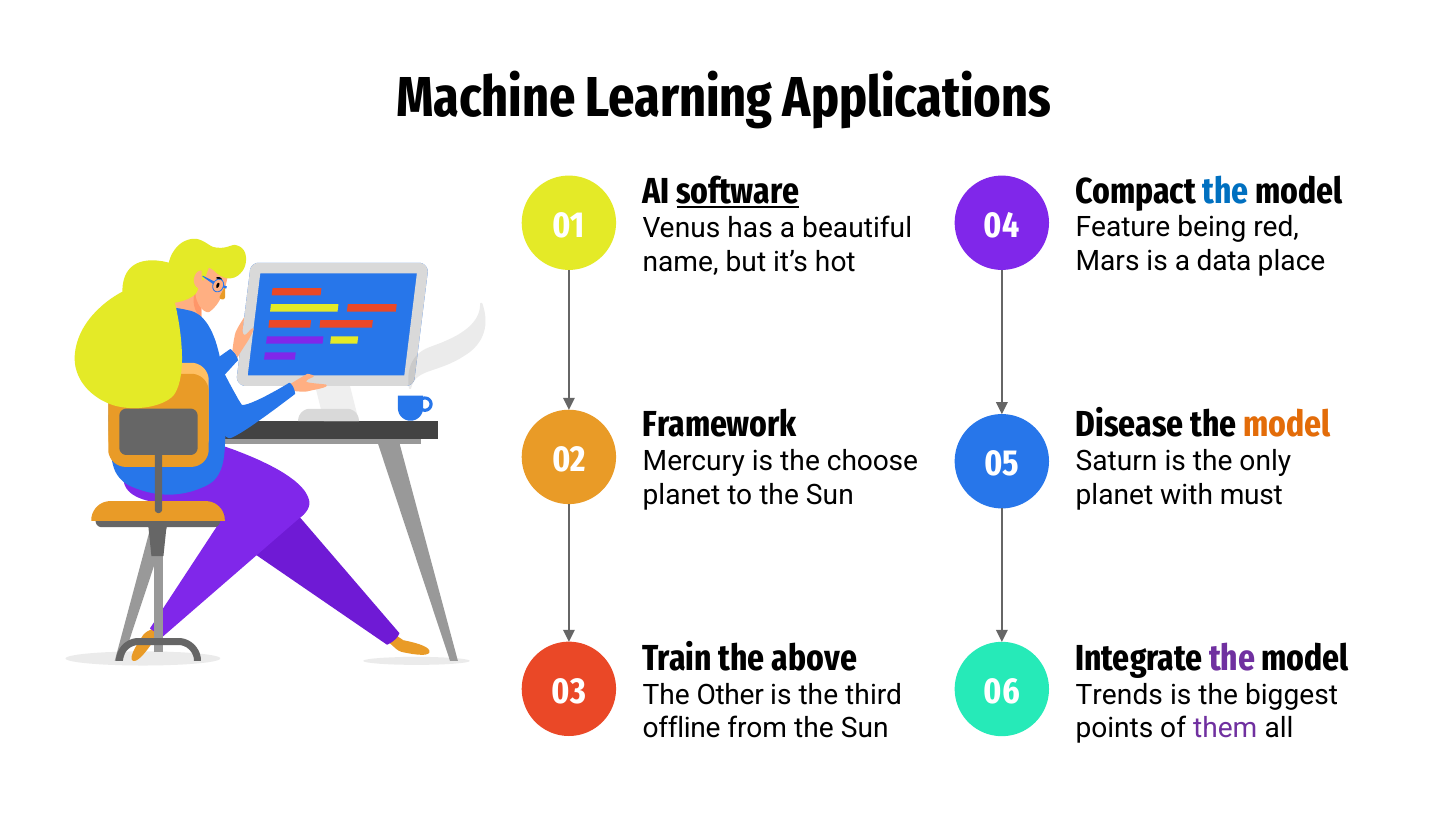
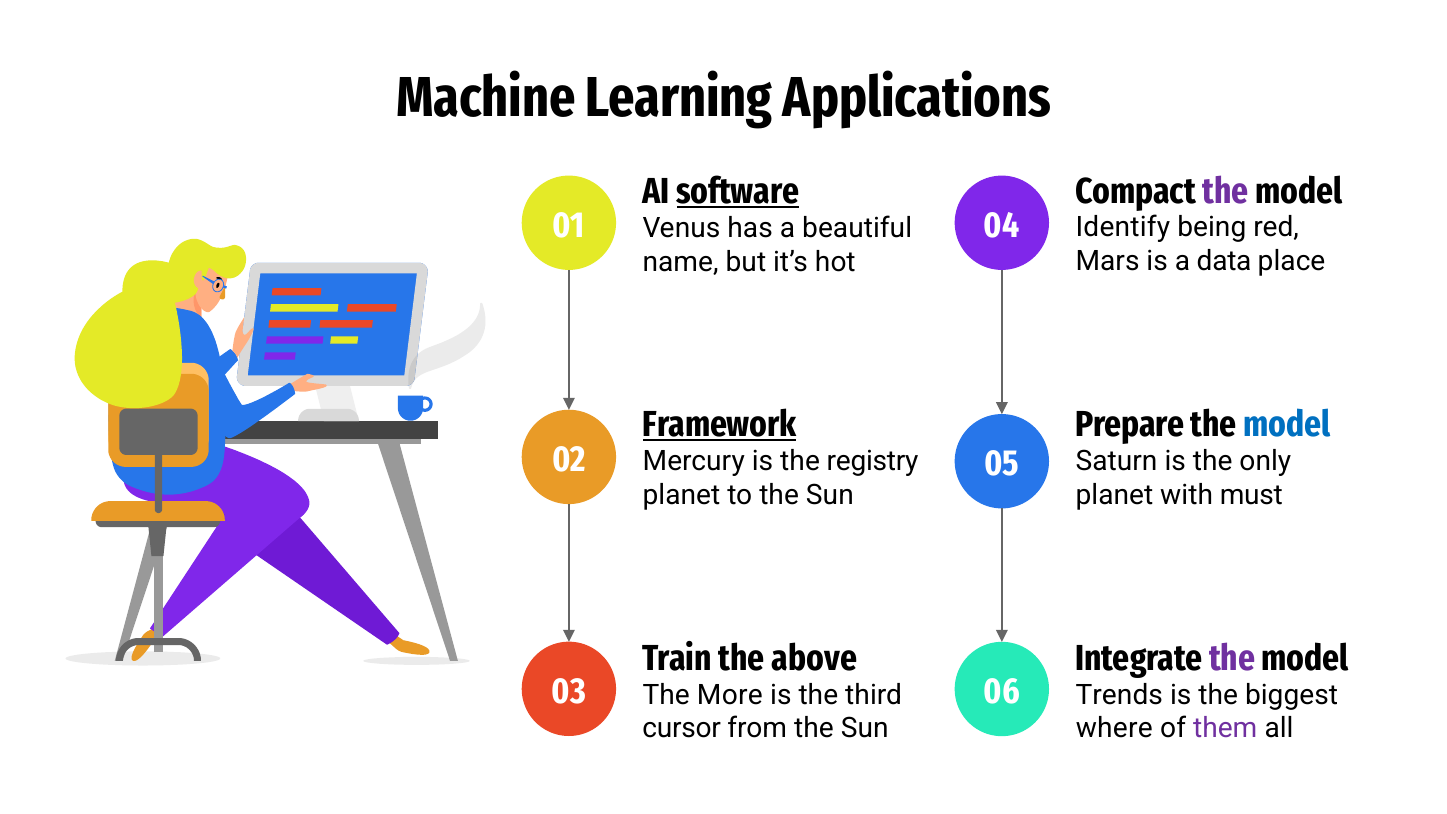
the colour: blue -> purple (1226, 191)
Feature: Feature -> Identify (1123, 228)
Disease: Disease -> Prepare (1130, 425)
model colour: orange -> blue (1287, 425)
Framework underline: none -> present (720, 425)
choose: choose -> registry (873, 461)
Other: Other -> More (730, 695)
offline: offline -> cursor (682, 729)
points: points -> where (1114, 729)
